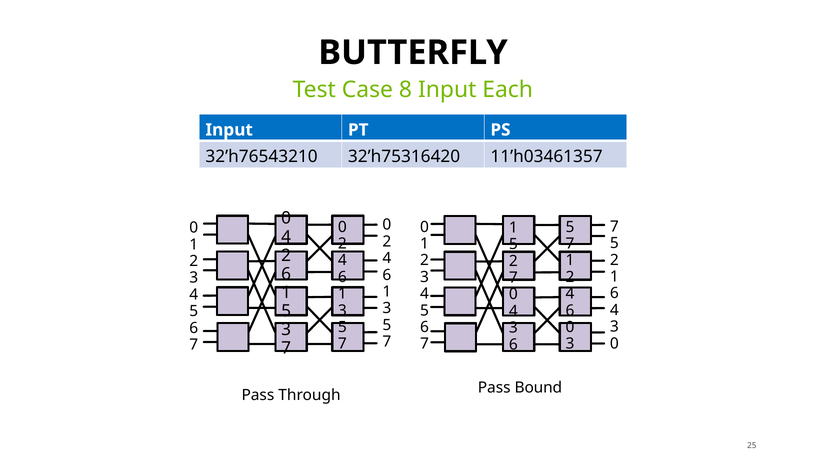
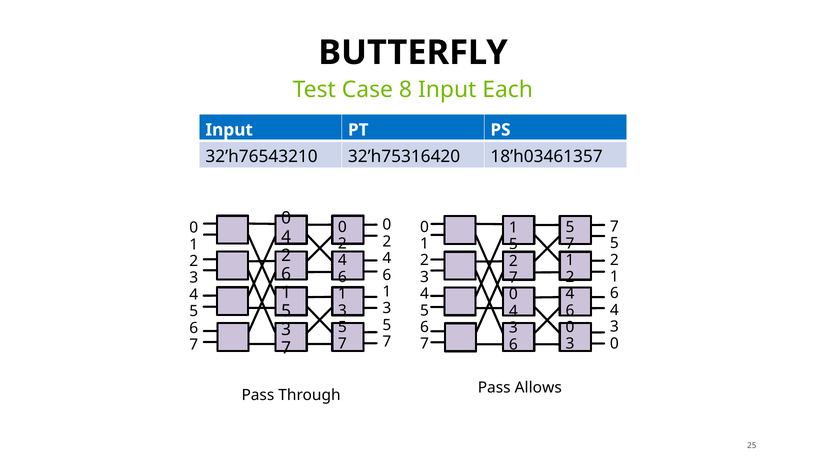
11’h03461357: 11’h03461357 -> 18’h03461357 (547, 157)
Bound: Bound -> Allows (538, 388)
